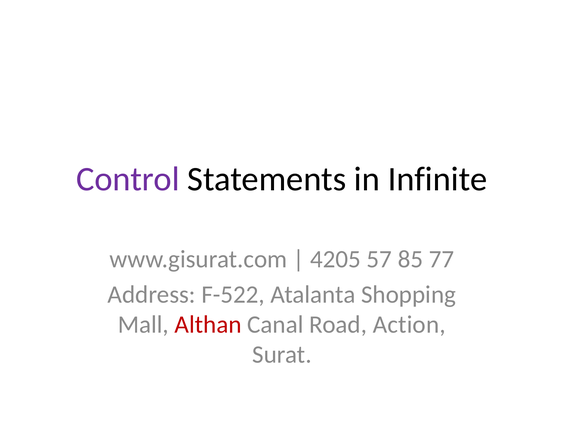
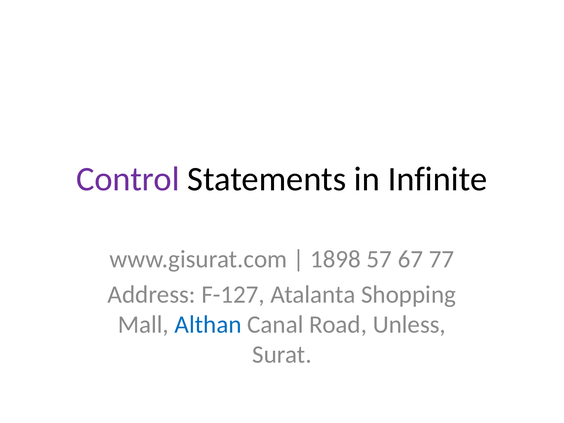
4205: 4205 -> 1898 (335, 259)
85: 85 -> 67 (410, 259)
F-522: F-522 -> F-127 (233, 294)
Althan colour: red -> blue (208, 325)
Action: Action -> Unless (409, 325)
